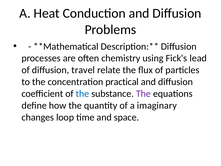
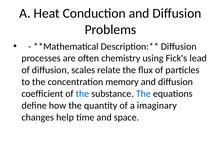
travel: travel -> scales (83, 70)
practical: practical -> memory (122, 82)
The colour: purple -> blue (143, 94)
loop: loop -> help (65, 117)
